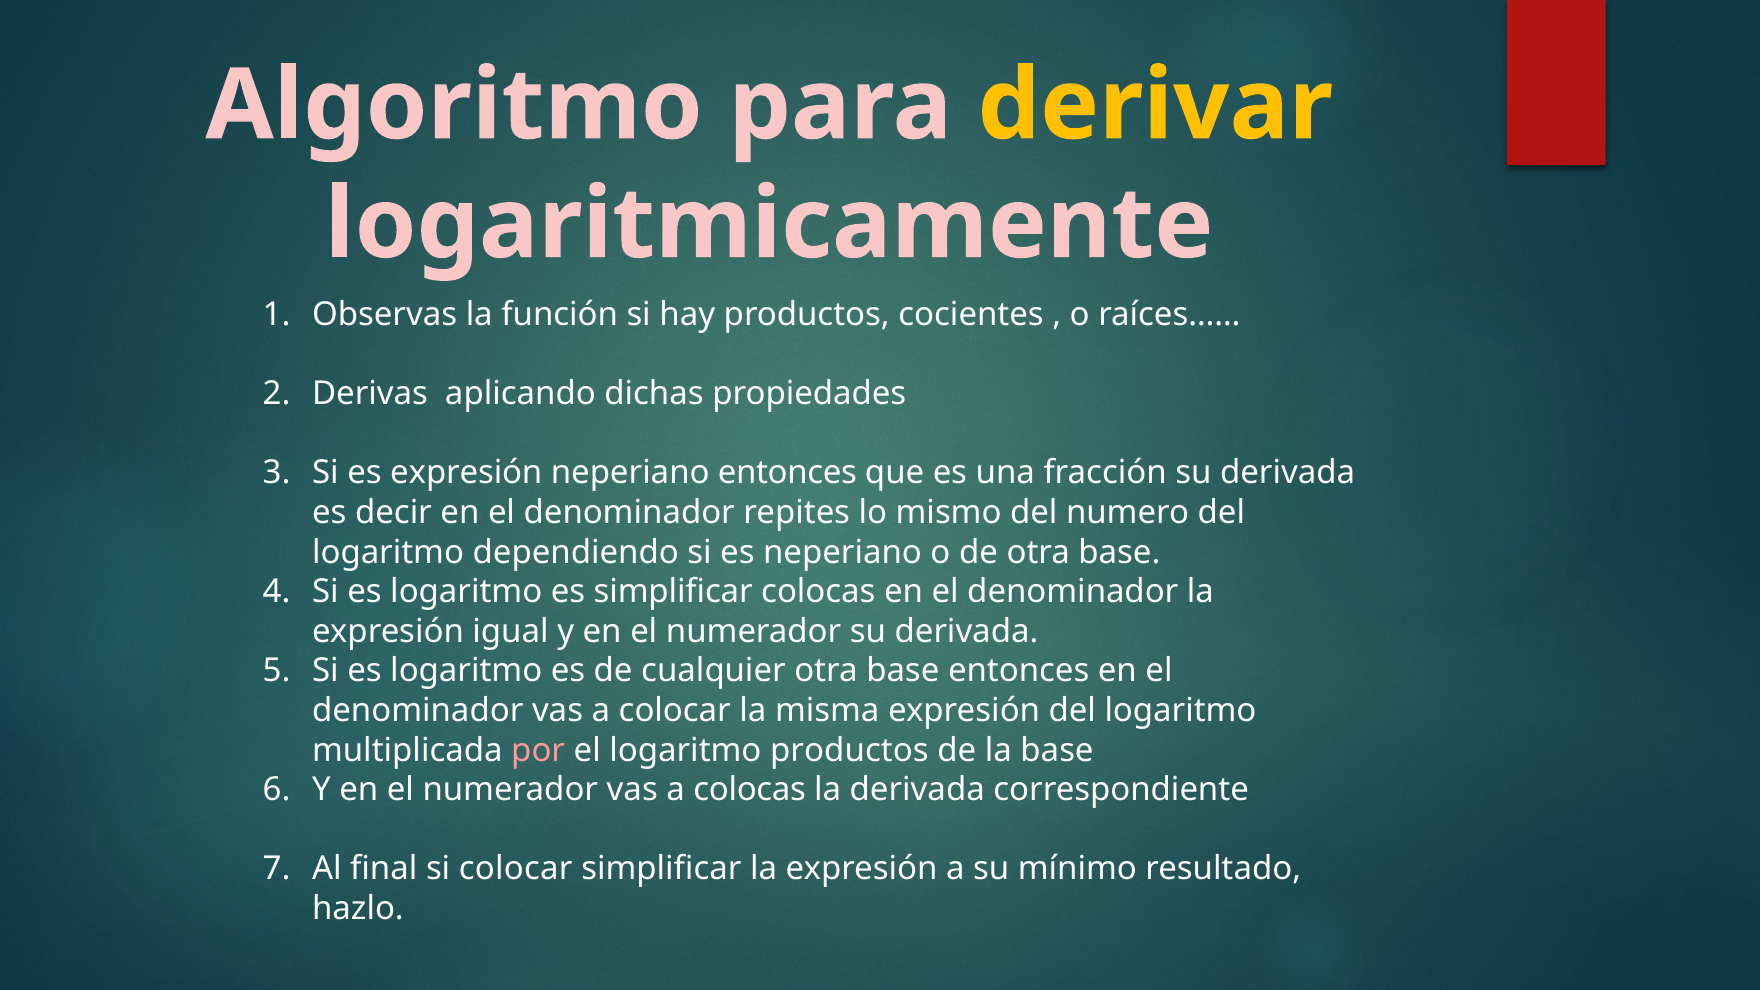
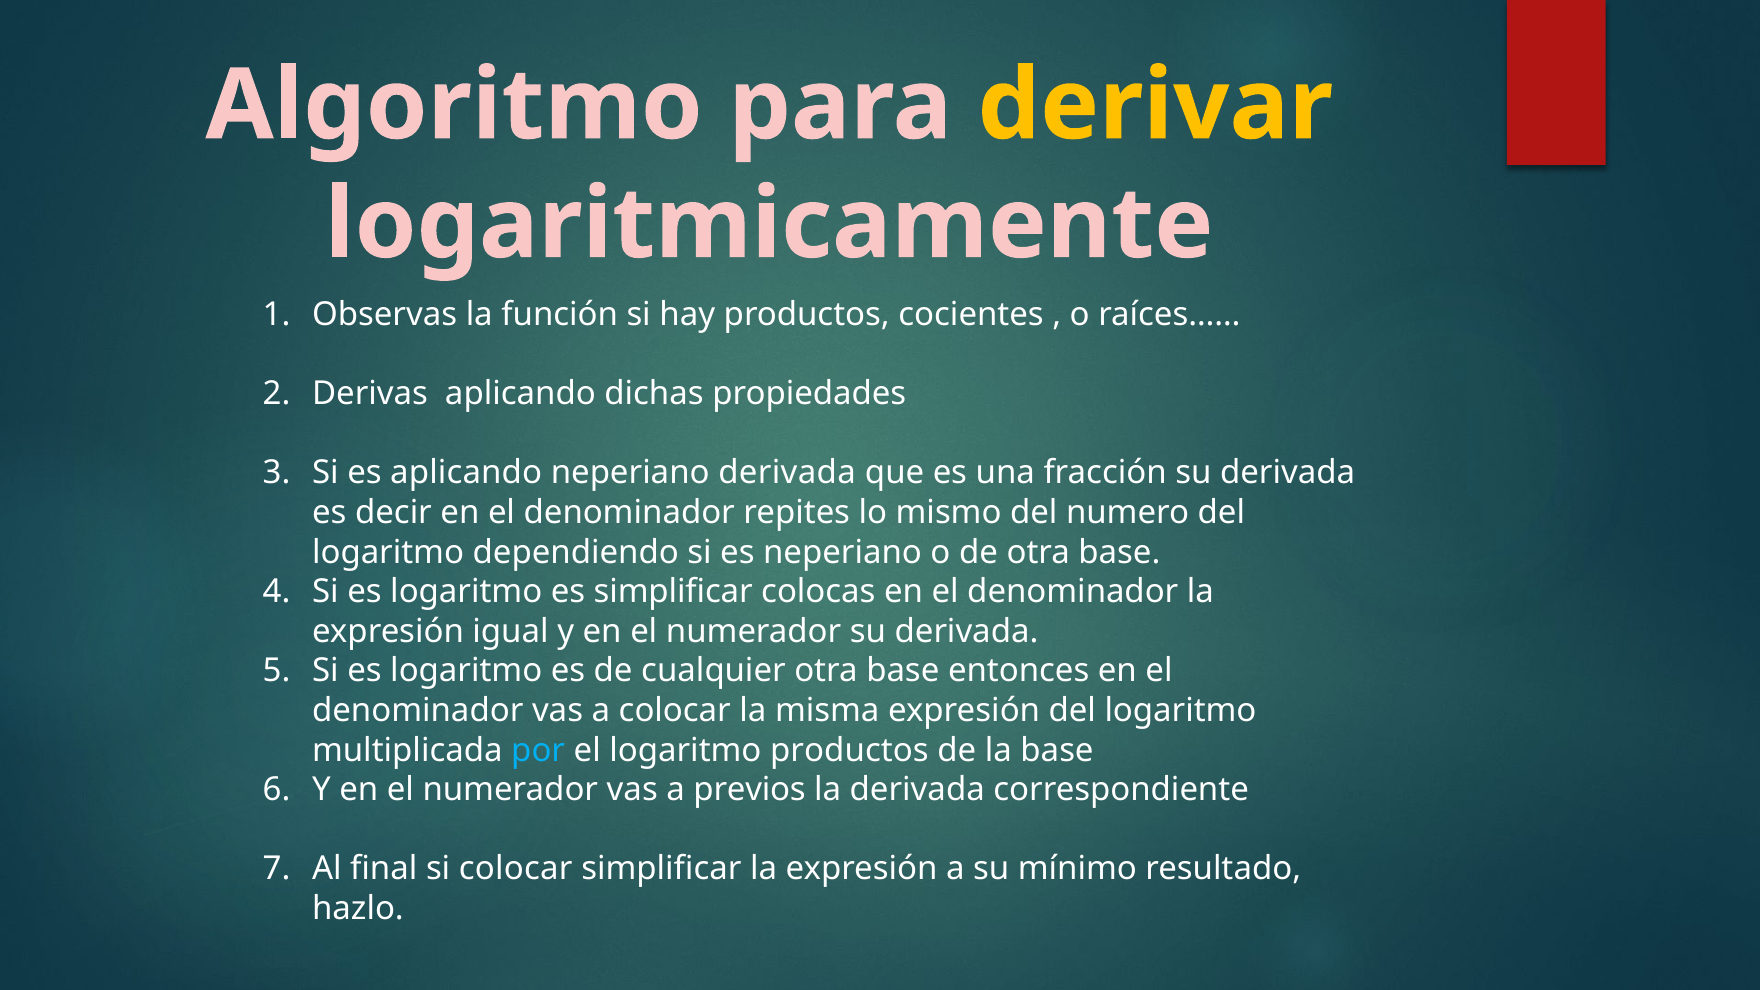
es expresión: expresión -> aplicando (466, 473)
neperiano entonces: entonces -> derivada (787, 473)
por colour: pink -> light blue (538, 750)
a colocas: colocas -> previos (750, 790)
